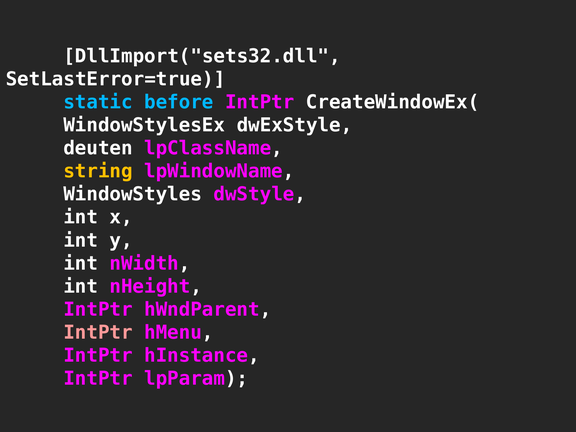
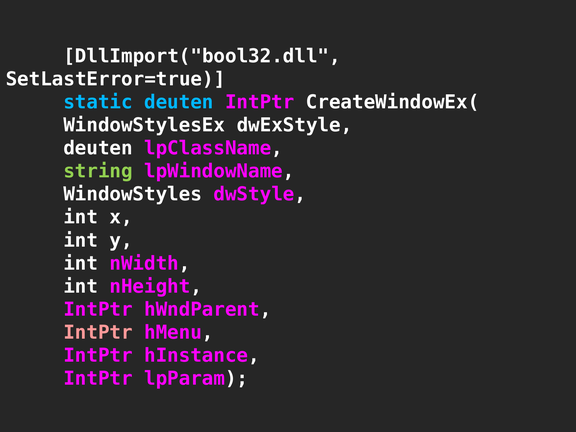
DllImport("sets32.dll: DllImport("sets32.dll -> DllImport("bool32.dll (202, 56)
static before: before -> deuten (179, 102)
string colour: yellow -> light green (98, 171)
